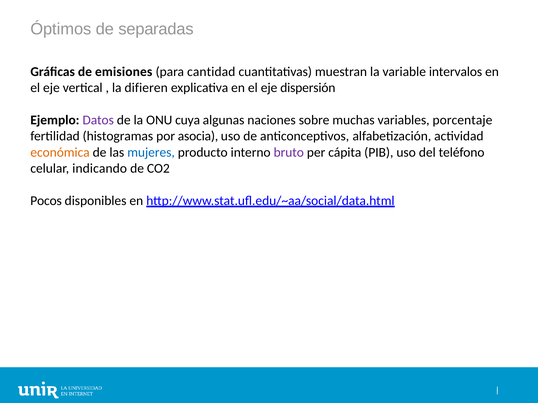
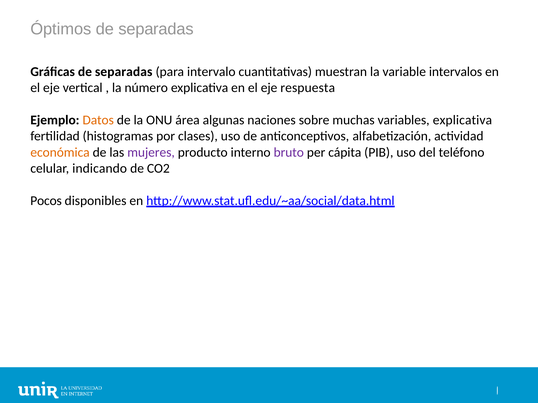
Gráficas de emisiones: emisiones -> separadas (124, 72)
cantidad: cantidad -> intervalo (211, 72)
difieren: difieren -> número (146, 88)
dispersión: dispersión -> respuesta (308, 88)
Datos colour: purple -> orange (98, 120)
cuya: cuya -> área (188, 120)
variables porcentaje: porcentaje -> explicativa (462, 120)
asocia: asocia -> clases (198, 136)
mujeres colour: blue -> purple (151, 152)
